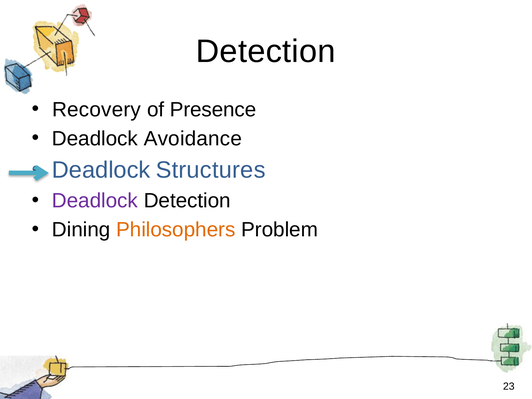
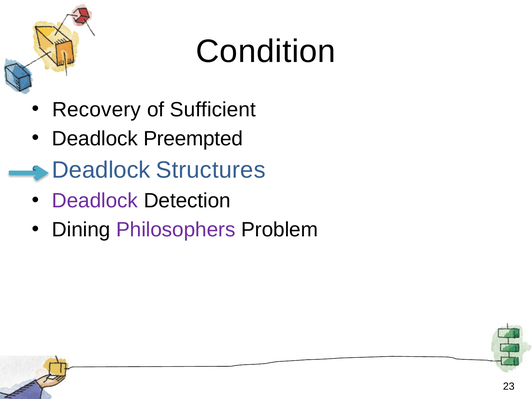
Detection: Detection -> Condition (266, 51)
Presence: Presence -> Sufficient (213, 110)
Avoidance: Avoidance -> Preempted (193, 139)
Philosophers colour: orange -> purple (176, 230)
